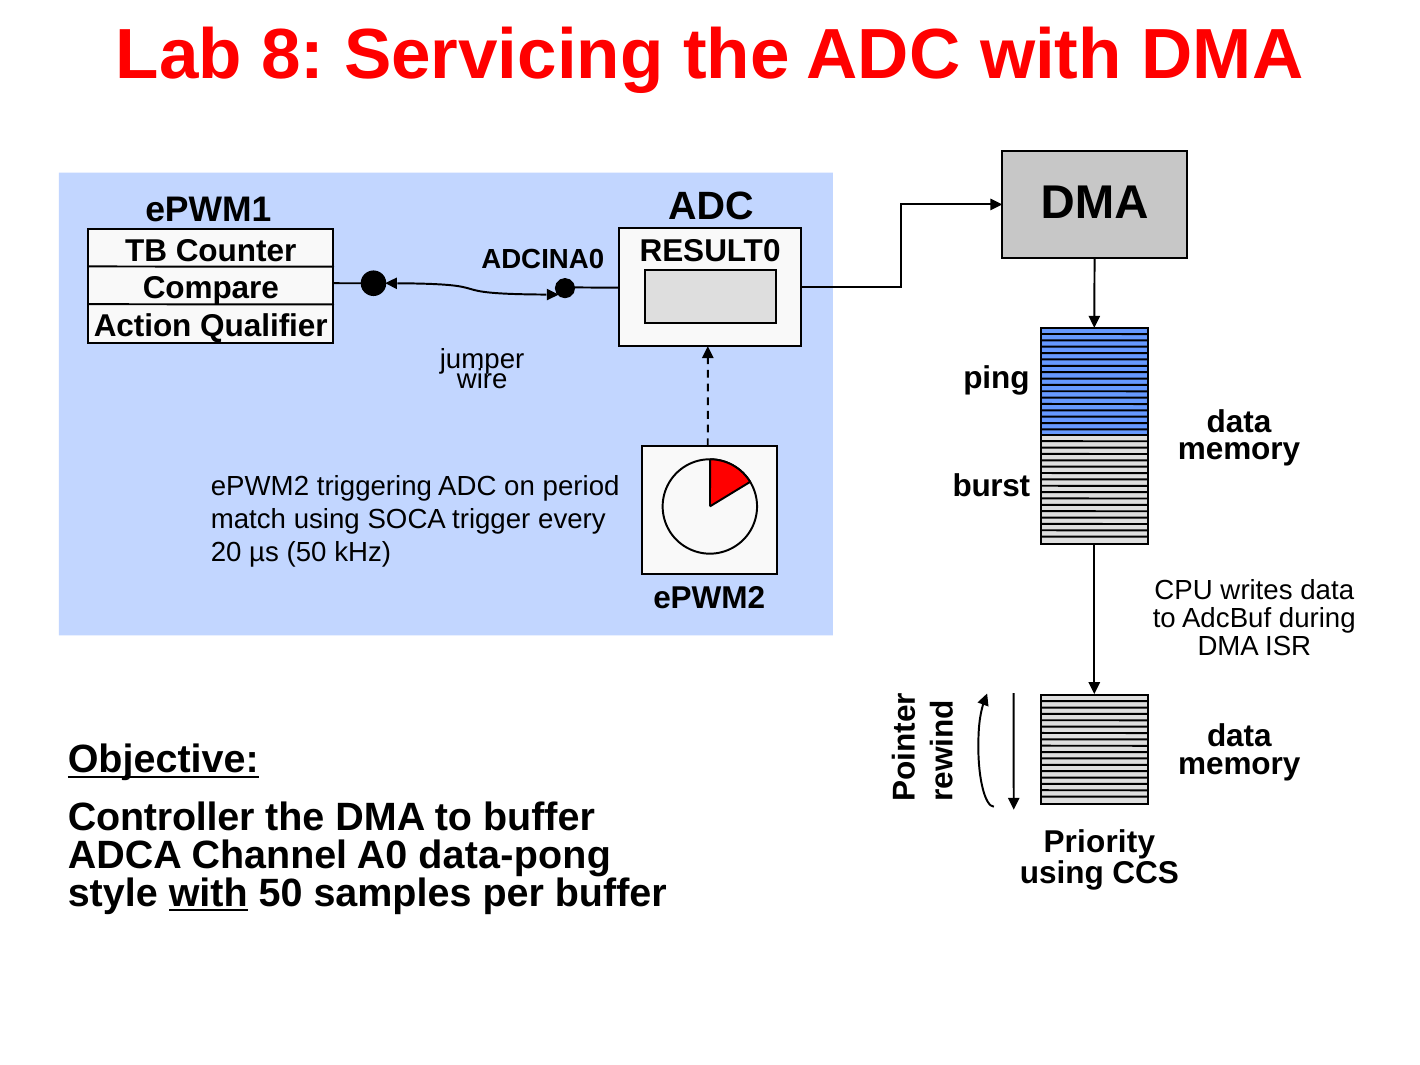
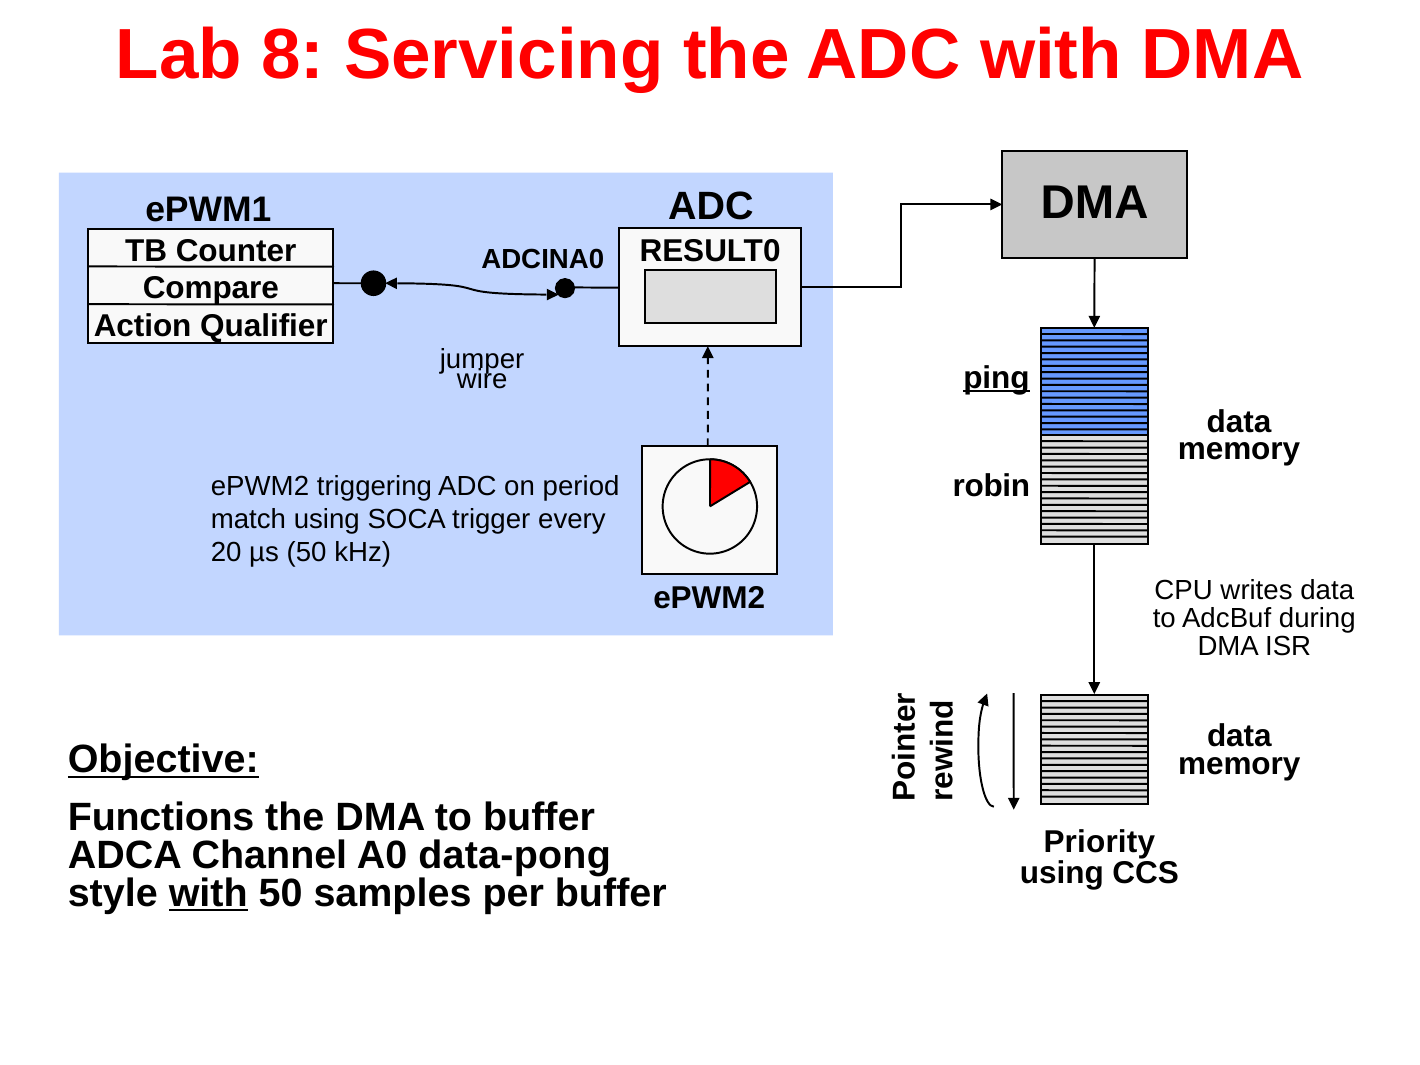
ping underline: none -> present (996, 378)
burst: burst -> robin (991, 486)
Controller: Controller -> Functions (161, 817)
